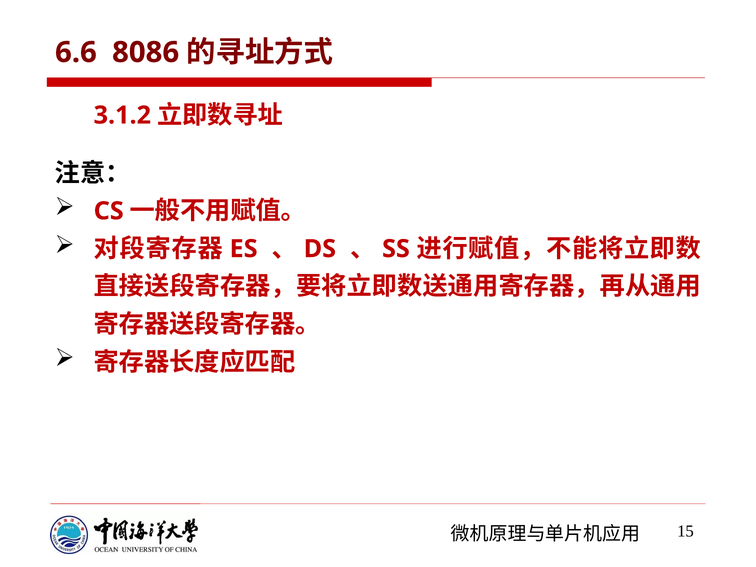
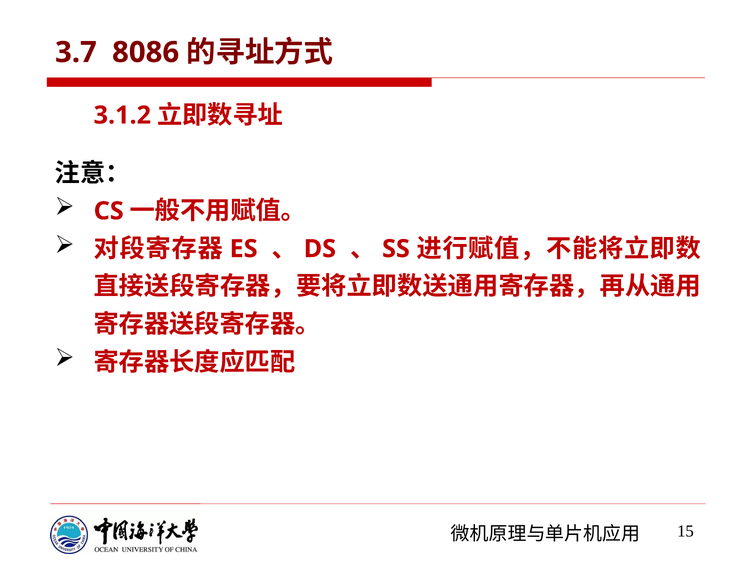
6.6: 6.6 -> 3.7 (76, 52)
